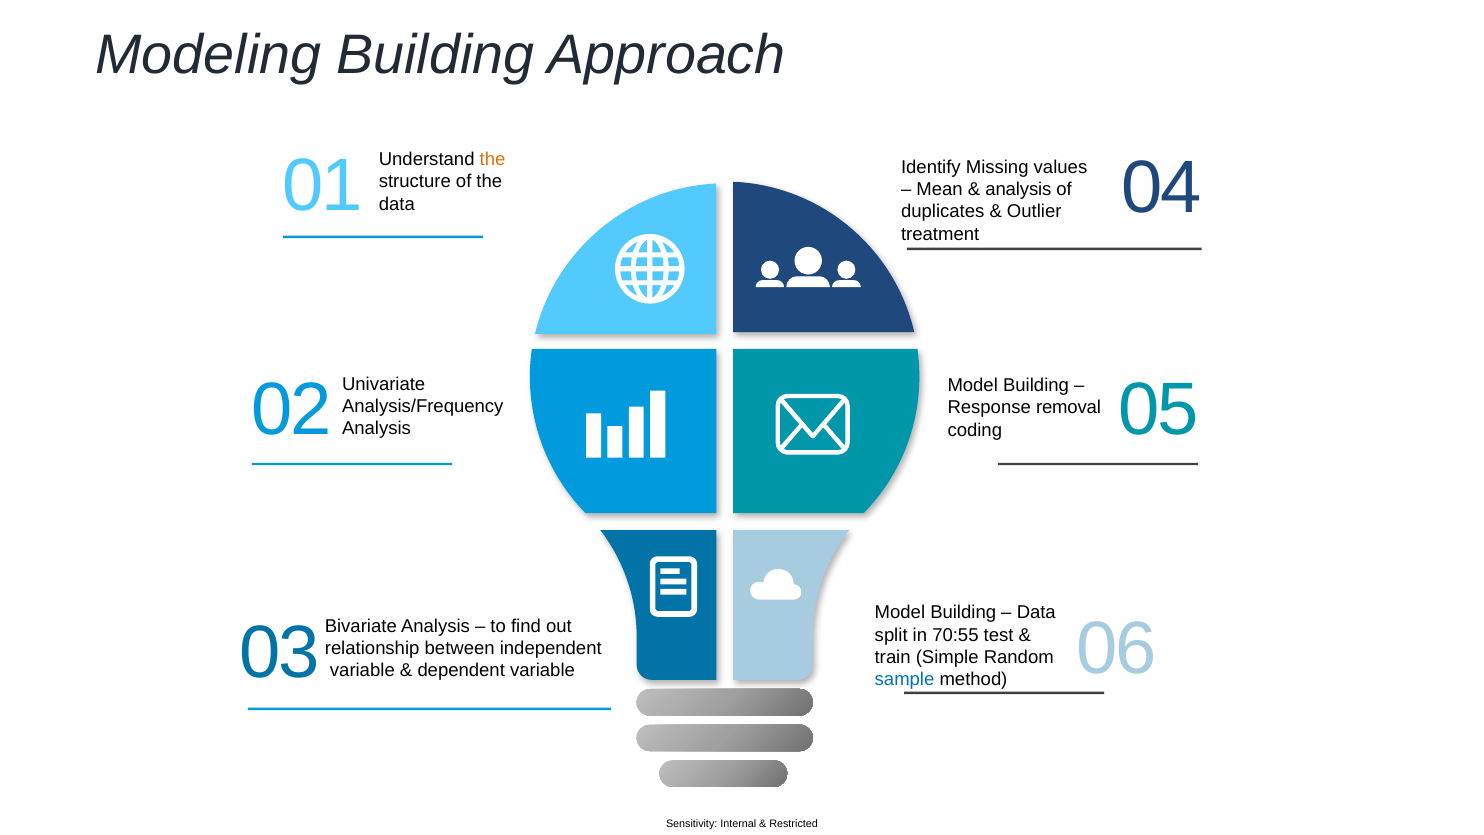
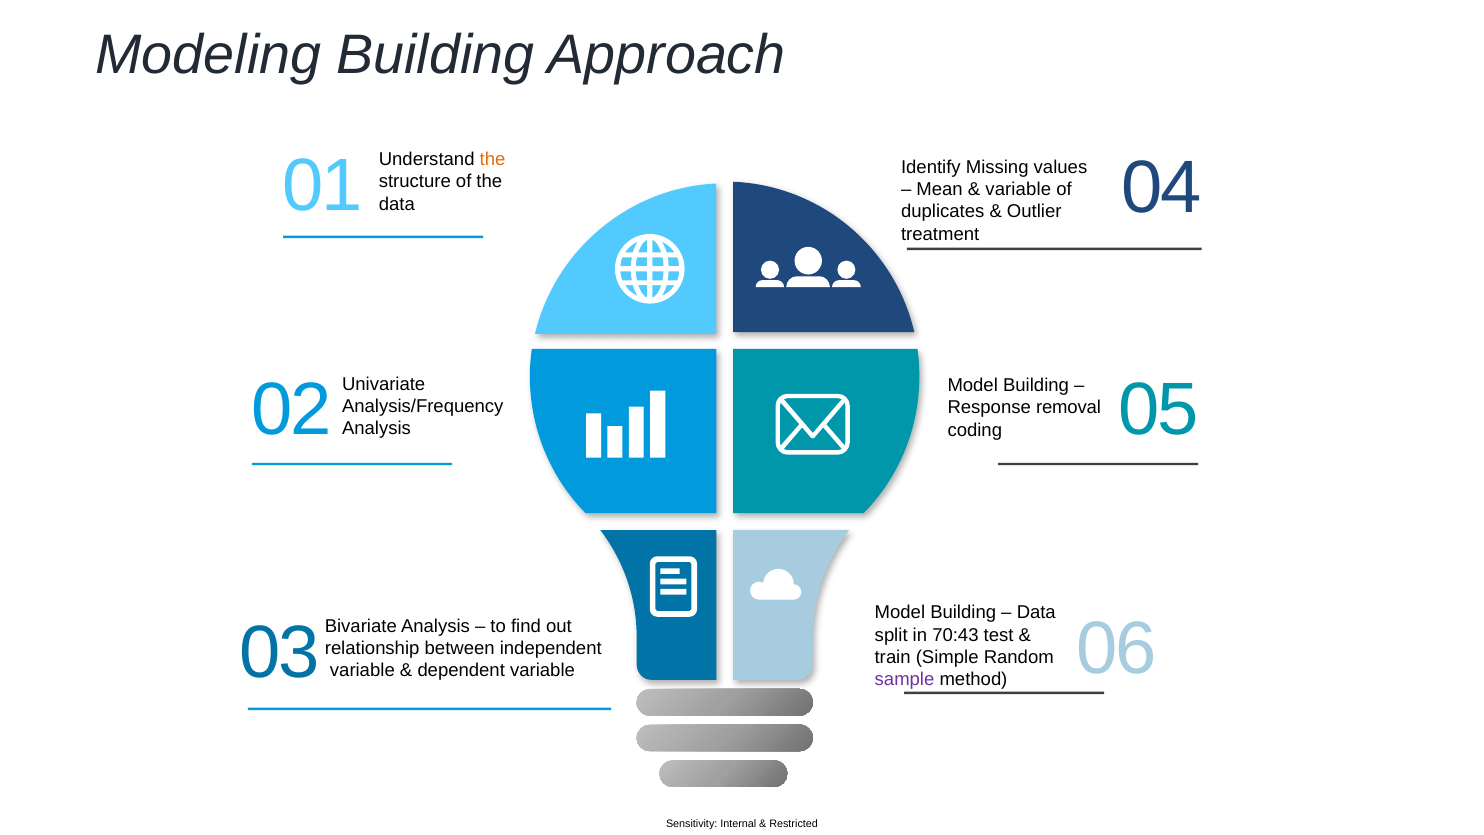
analysis: analysis -> variable (1018, 189)
70:55: 70:55 -> 70:43 (955, 635)
sample colour: blue -> purple (905, 679)
